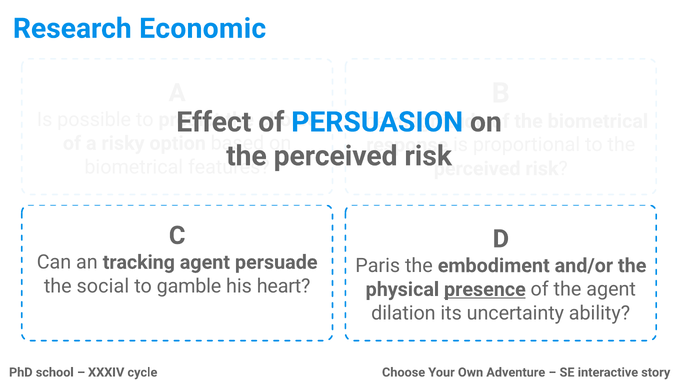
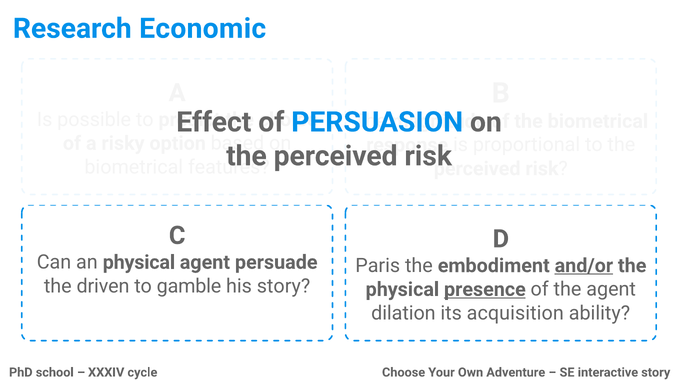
an tracking: tracking -> physical (139, 263)
and/or underline: none -> present (584, 266)
social: social -> driven (103, 286)
his heart: heart -> story (283, 286)
uncertainty: uncertainty -> acquisition (515, 313)
